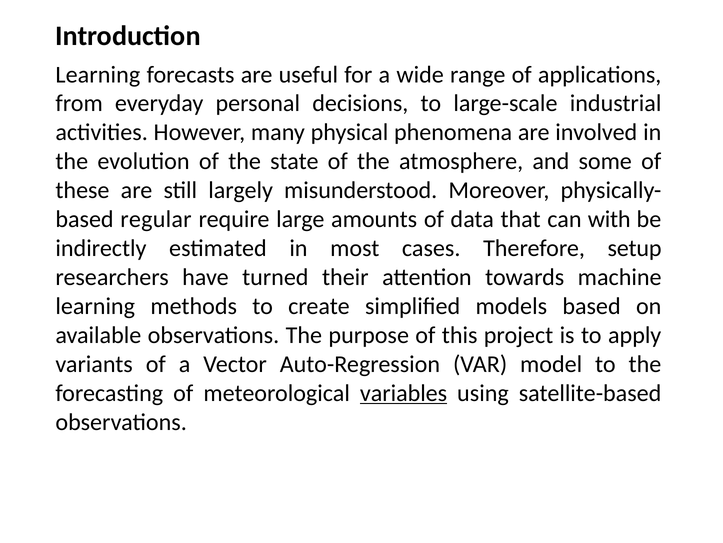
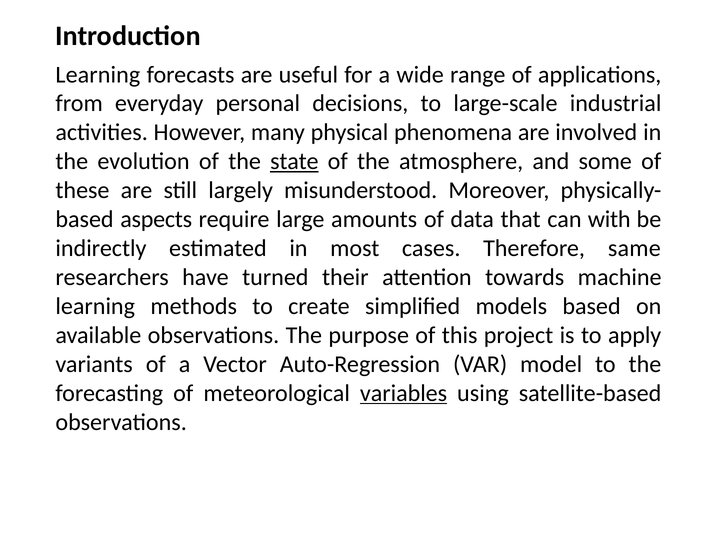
state underline: none -> present (294, 161)
regular: regular -> aspects (156, 219)
setup: setup -> same (634, 248)
